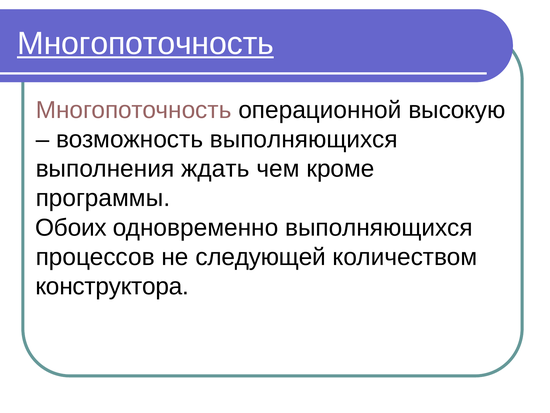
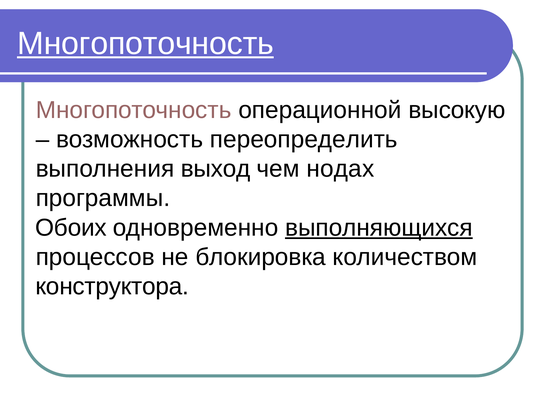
возможность выполняющихся: выполняющихся -> переопределить (304, 139)
ждать: ждать -> выход (215, 169)
кроме: кроме -> нодах (340, 169)
выполняющихся underline: none -> present (379, 227)
следующей: следующей -> блокировка (261, 257)
